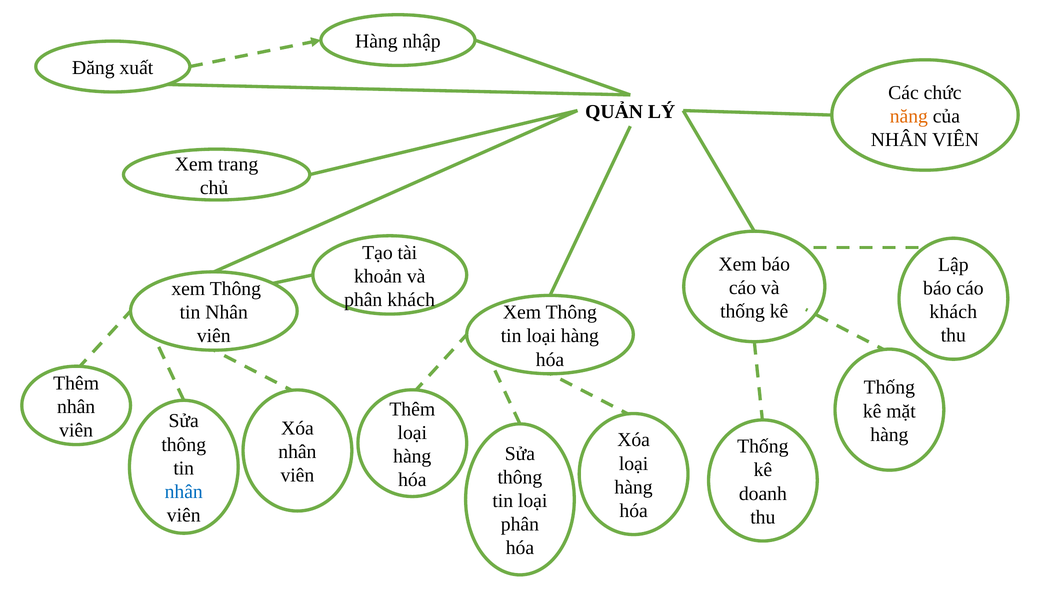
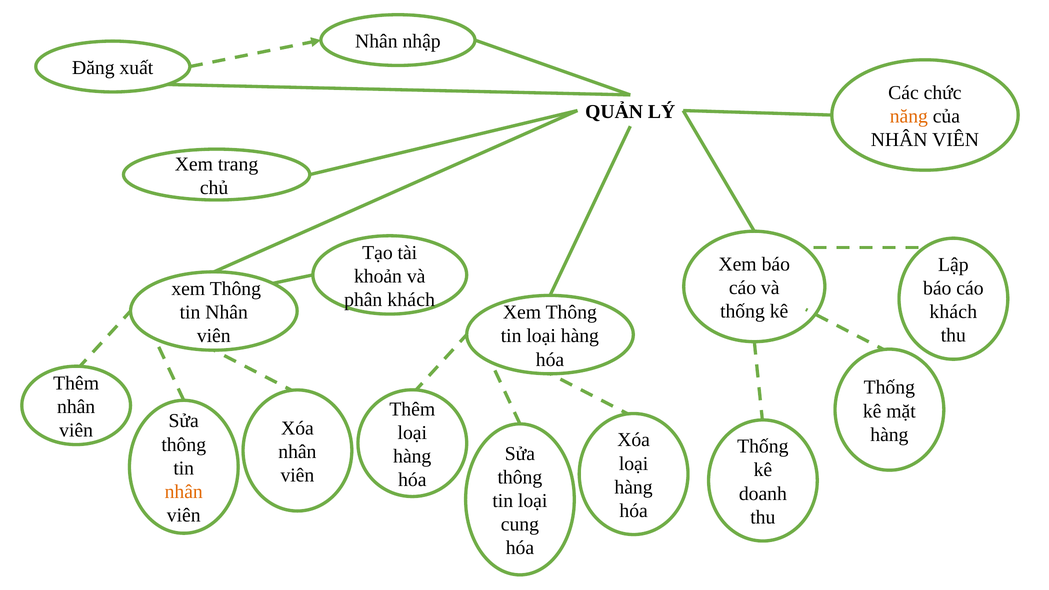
Hàng: Hàng -> Nhân (376, 41)
nhân colour: blue -> orange (184, 492)
phân: phân -> cung (520, 524)
